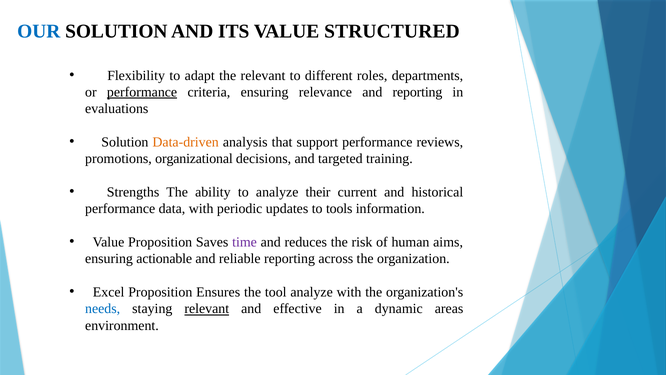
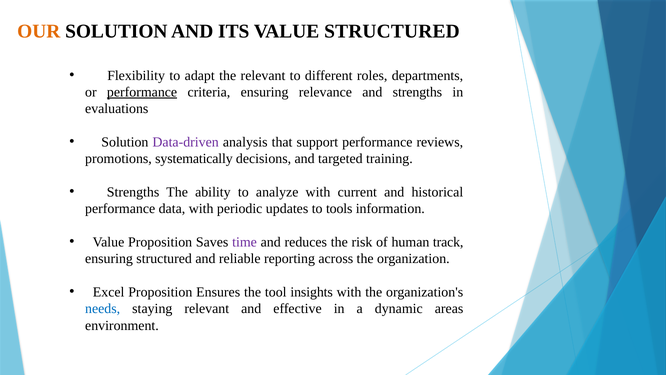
OUR colour: blue -> orange (39, 31)
and reporting: reporting -> strengths (417, 92)
Data-driven colour: orange -> purple (186, 142)
organizational: organizational -> systematically (194, 159)
analyze their: their -> with (318, 192)
aims: aims -> track (448, 242)
ensuring actionable: actionable -> structured (164, 259)
tool analyze: analyze -> insights (312, 292)
relevant underline: present -> none (207, 309)
